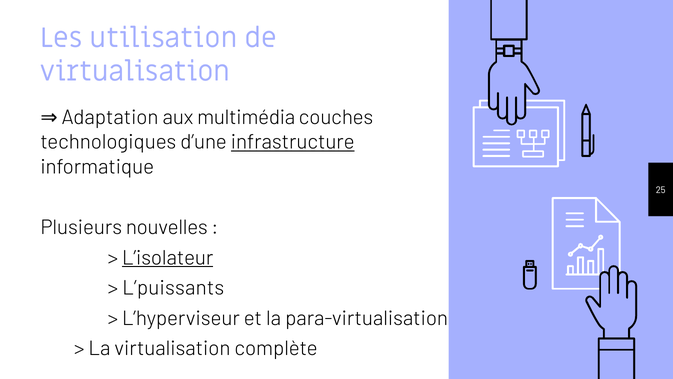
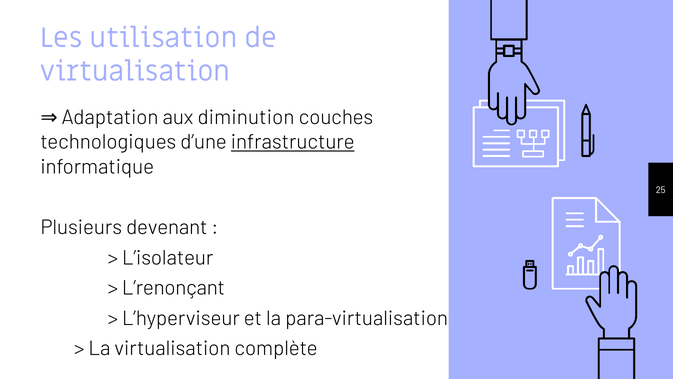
multimédia: multimédia -> diminution (246, 117)
nouvelles: nouvelles -> devenant (167, 227)
L’isolateur underline: present -> none (168, 257)
L’puissants: L’puissants -> L’renonçant (173, 288)
